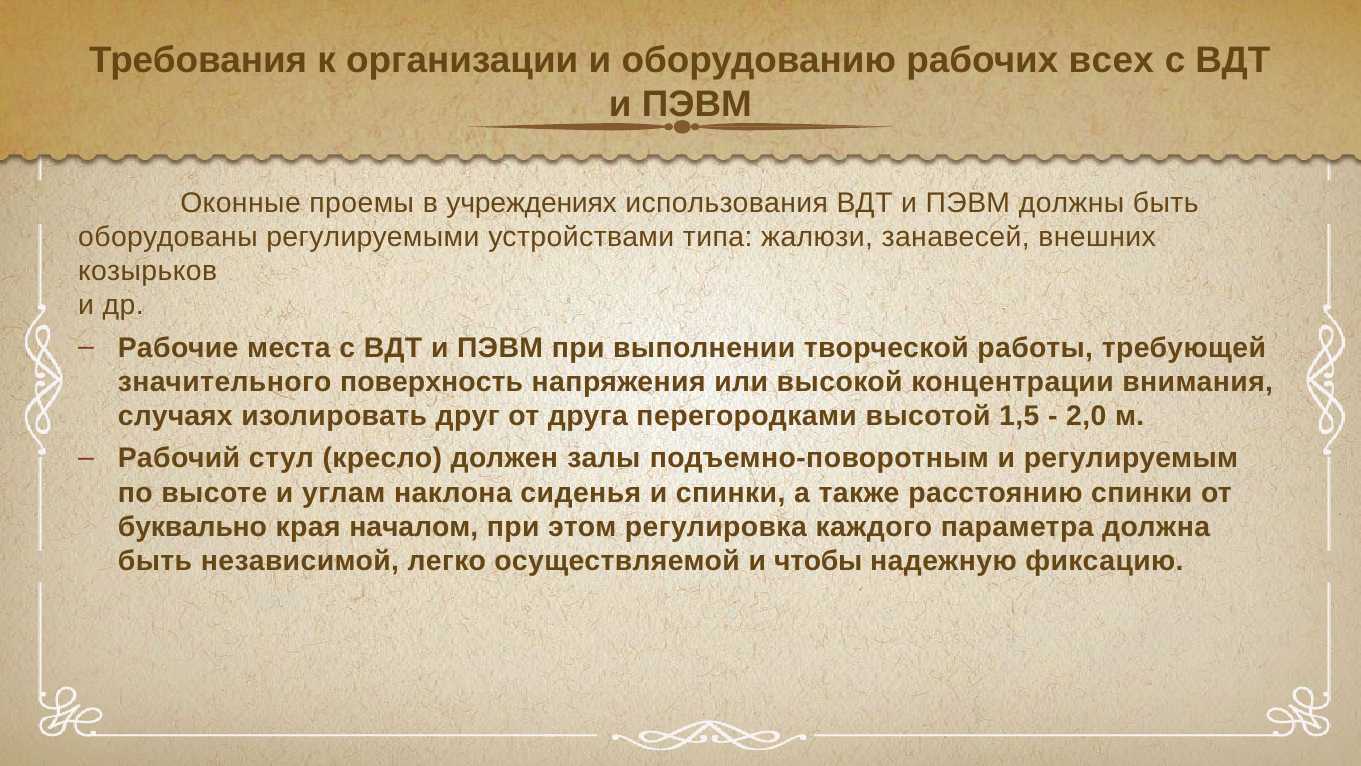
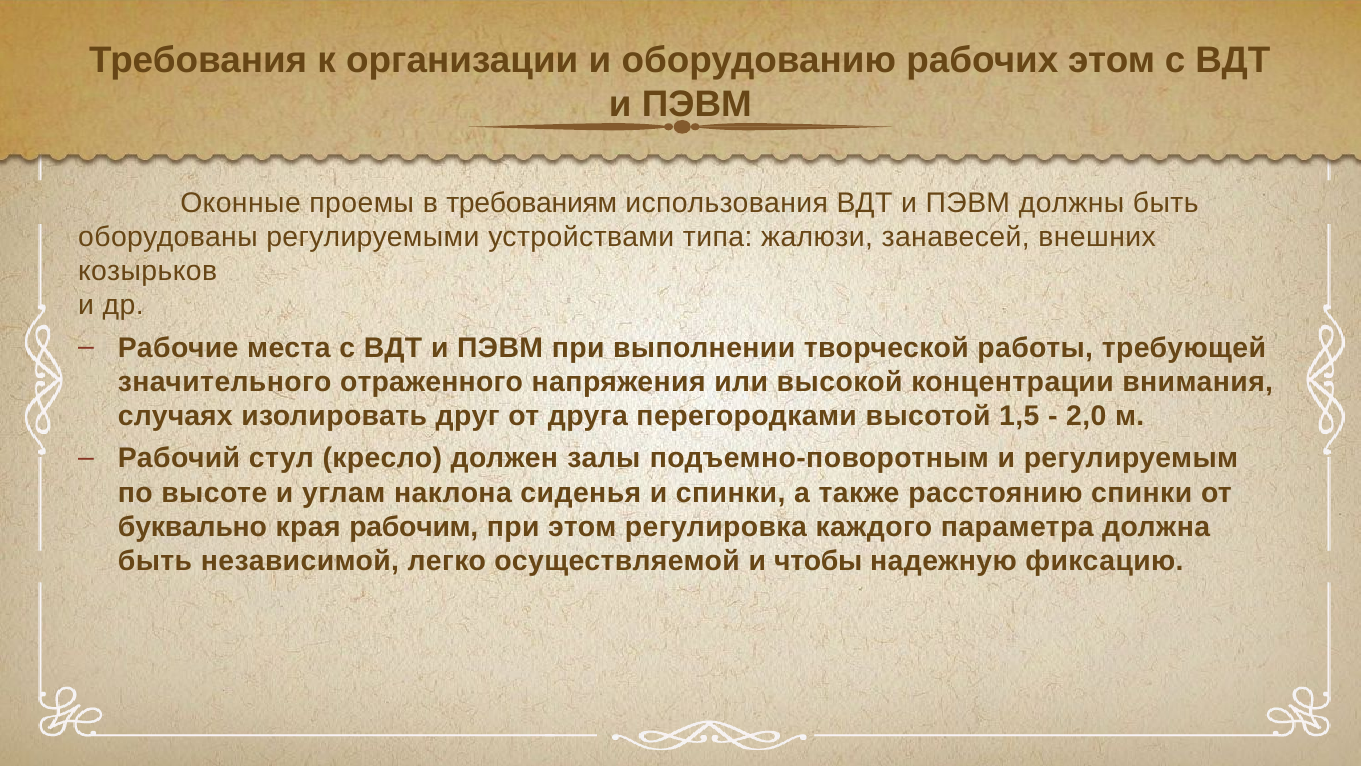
рабочих всех: всех -> этом (1112, 60)
учреждениях: учреждениях -> требованиям (532, 203)
поверхность: поверхность -> отраженного (431, 382)
началом: началом -> рабочим (414, 526)
